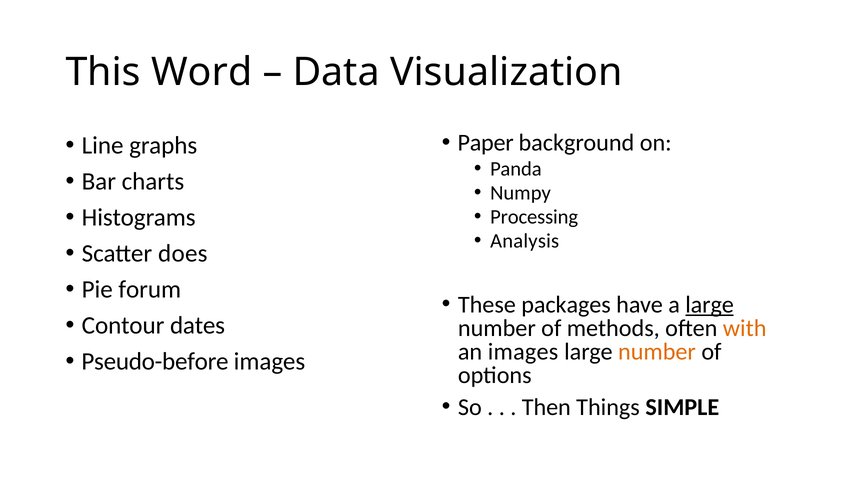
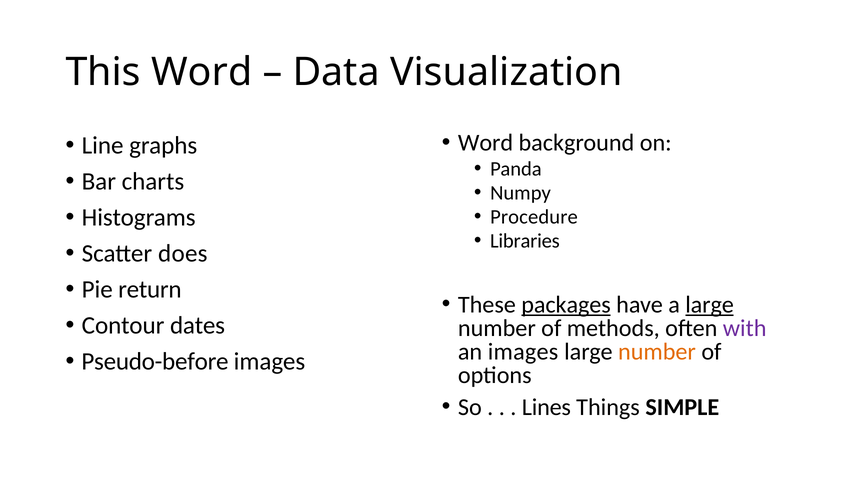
Paper: Paper -> Word (486, 143)
Processing: Processing -> Procedure (534, 217)
Analysis: Analysis -> Libraries (525, 241)
forum: forum -> return (150, 289)
packages underline: none -> present (566, 305)
with colour: orange -> purple (745, 328)
Then: Then -> Lines (546, 407)
